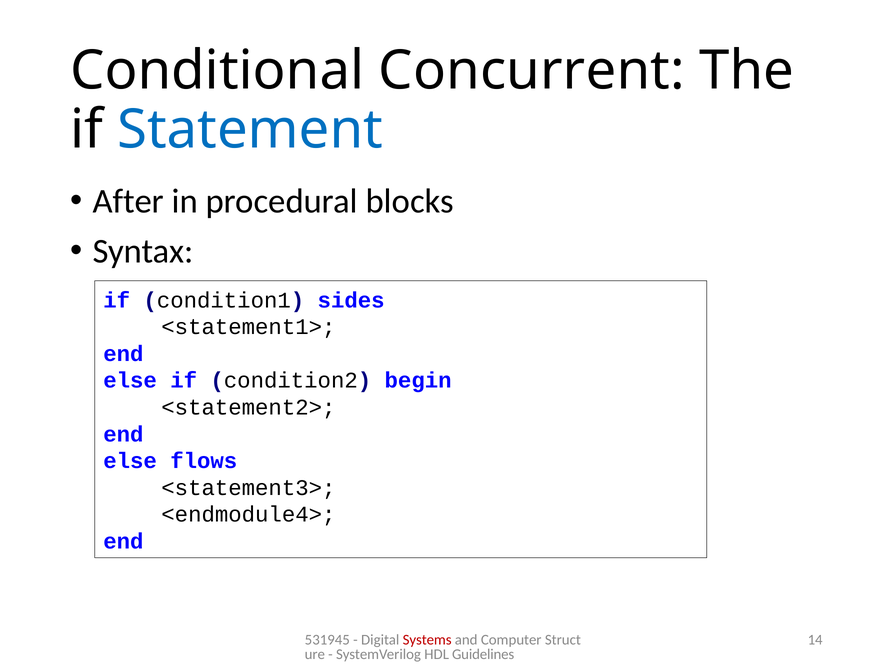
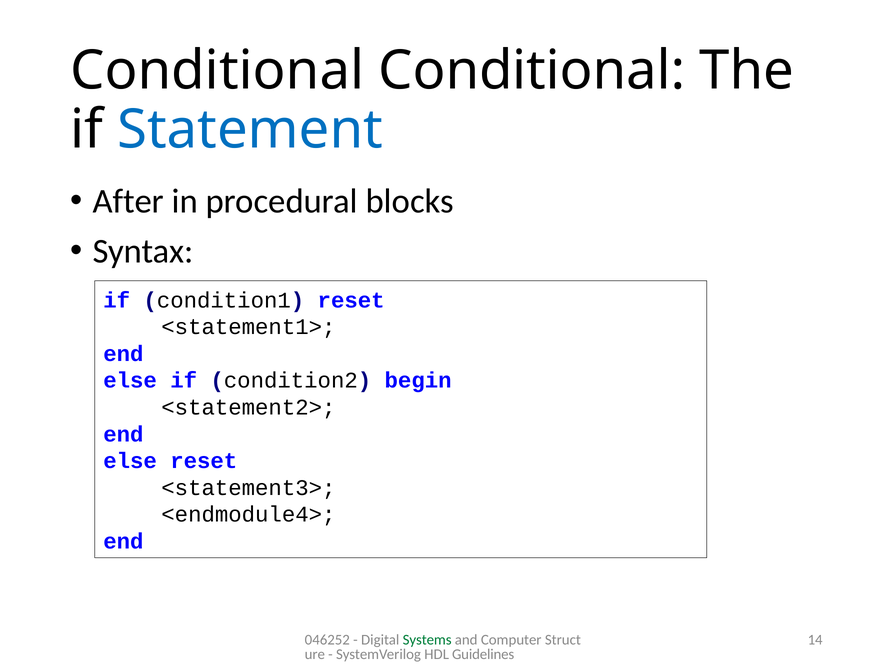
Conditional Concurrent: Concurrent -> Conditional (532, 71)
condition1 sides: sides -> reset (351, 300)
else flows: flows -> reset (204, 461)
531945: 531945 -> 046252 (327, 639)
Systems colour: red -> green (427, 639)
